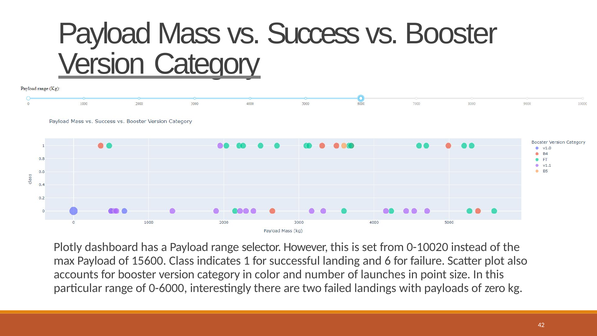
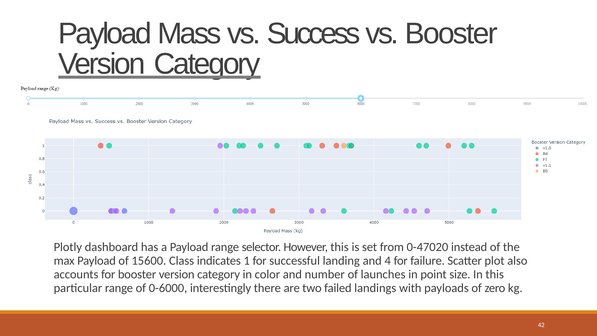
0-10020: 0-10020 -> 0-47020 (427, 247)
6: 6 -> 4 (388, 261)
